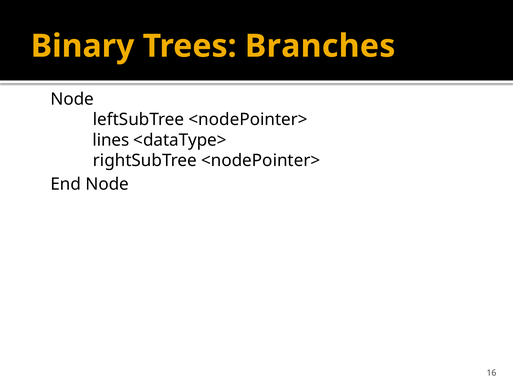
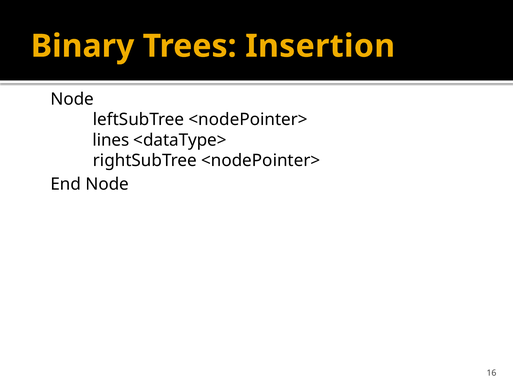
Branches: Branches -> Insertion (320, 46)
